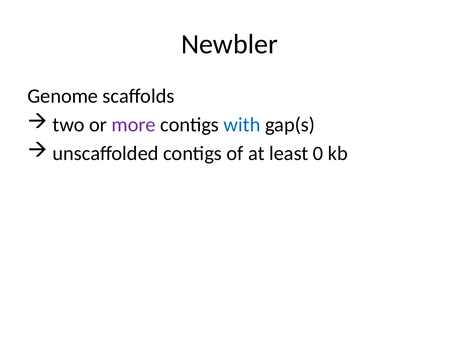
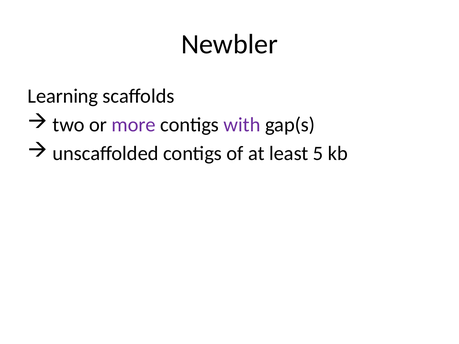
Genome: Genome -> Learning (63, 96)
with colour: blue -> purple (242, 125)
0: 0 -> 5 (318, 153)
